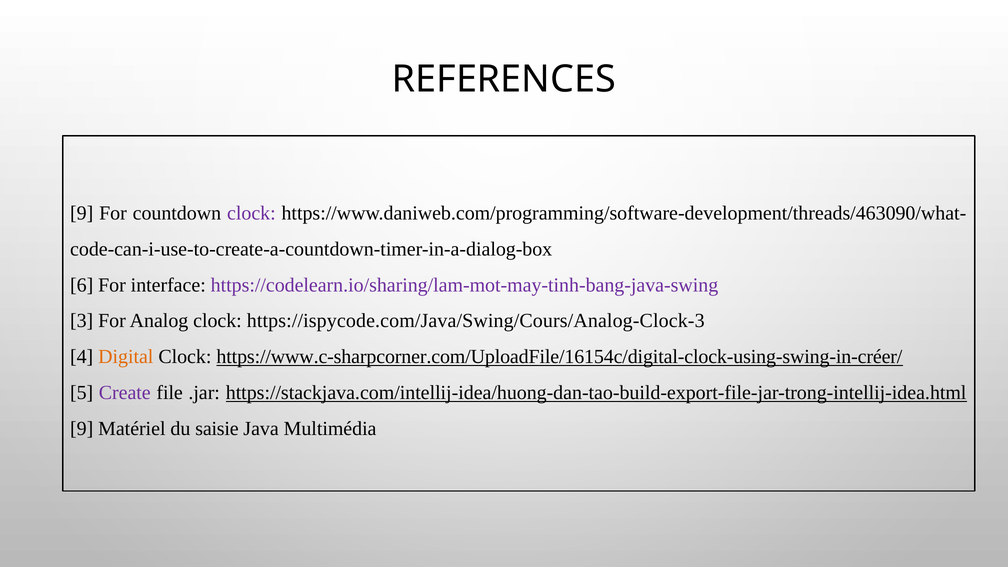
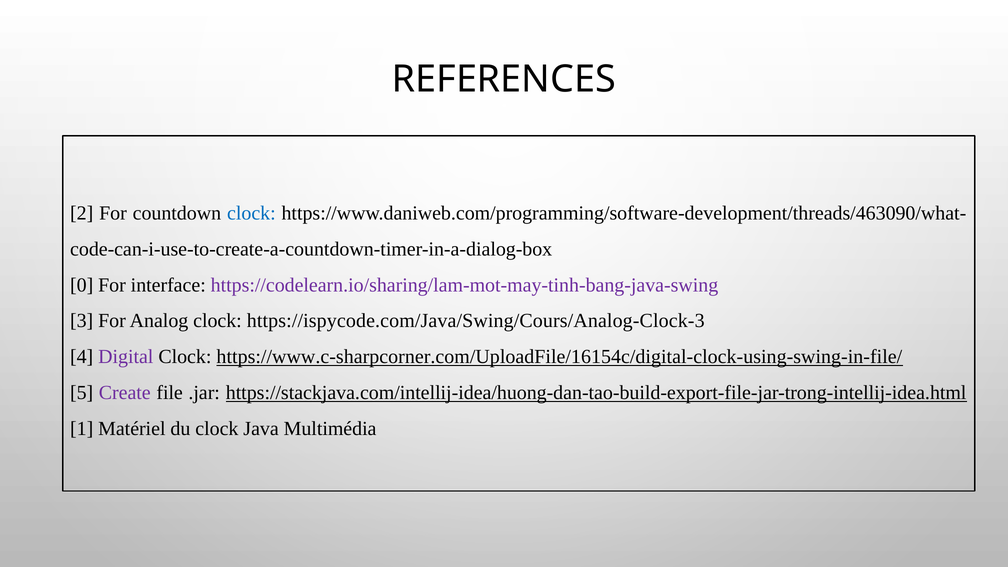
9: 9 -> 2 (82, 213)
clock colour: purple -> blue (251, 213)
6: 6 -> 0 (82, 285)
Digital colour: orange -> purple (126, 357)
https://www.c-sharpcorner.com/UploadFile/16154c/digital-clock-using-swing-in-créer/: https://www.c-sharpcorner.com/UploadFile/16154c/digital-clock-using-swing-in-créer/ -> https://www.c-sharpcorner.com/UploadFile/16154c/digital-clock-using-swing-in-file/ (559, 357)
9: 9 -> 1 (82, 429)
du saisie: saisie -> clock (217, 429)
